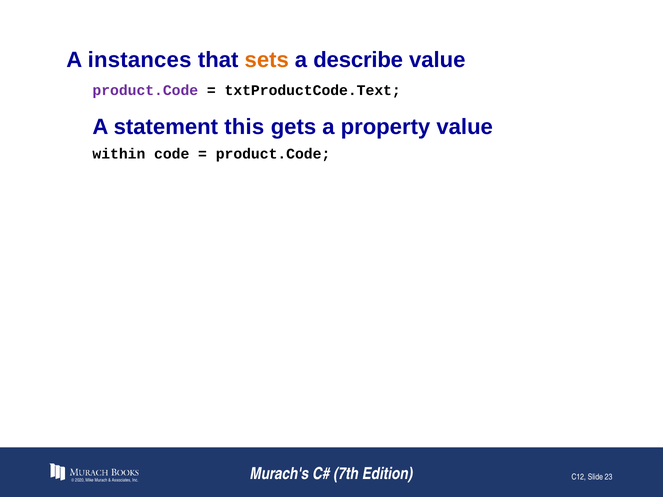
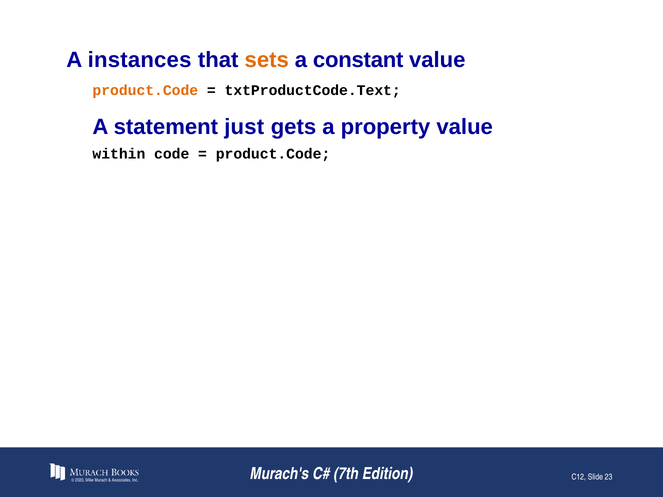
describe: describe -> constant (358, 60)
product.Code colour: purple -> orange (145, 90)
this: this -> just (244, 127)
